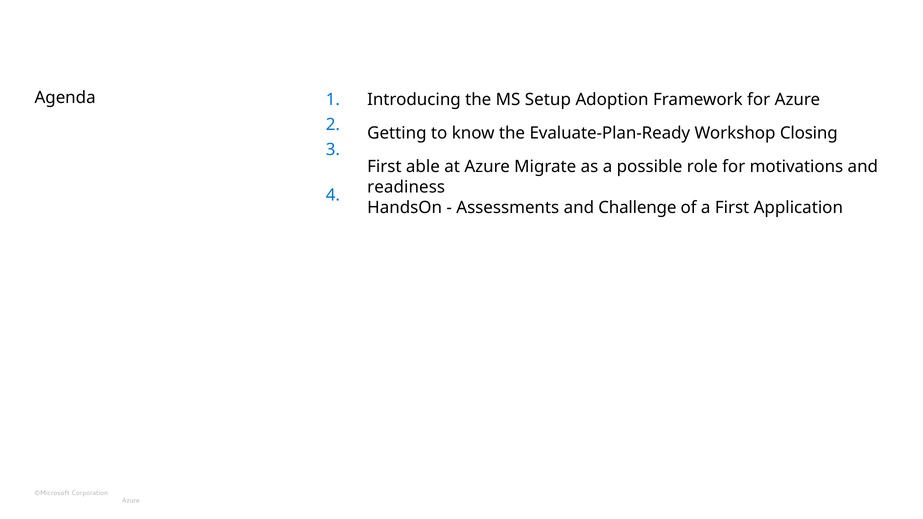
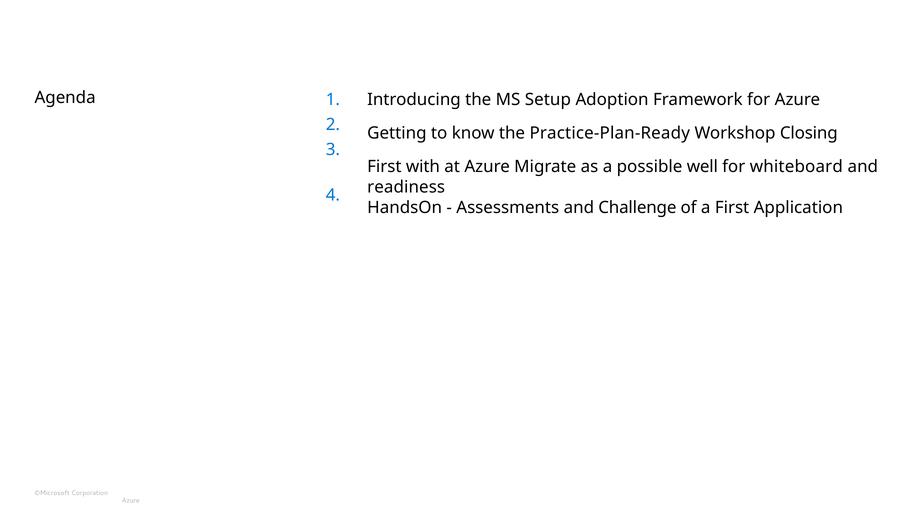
Evaluate-Plan-Ready: Evaluate-Plan-Ready -> Practice-Plan-Ready (610, 133)
able: able -> with (423, 167)
role: role -> well (702, 167)
motivations: motivations -> whiteboard (796, 167)
